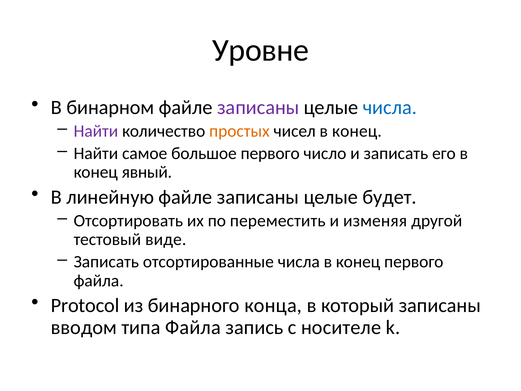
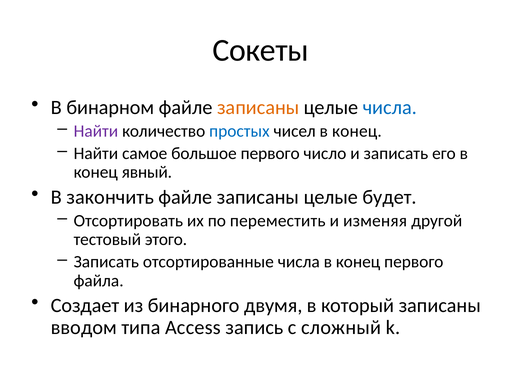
Уровне: Уровне -> Сокеты (261, 50)
записаны colour: purple -> orange (258, 107)
простых colour: orange -> blue (239, 131)
линейную: линейную -> закончить (110, 197)
виде: виде -> этого (166, 239)
Protocol: Protocol -> Создает (85, 305)
конца: конца -> двумя (273, 305)
типа Файла: Файла -> Access (193, 327)
носителе: носителе -> сложный (341, 327)
